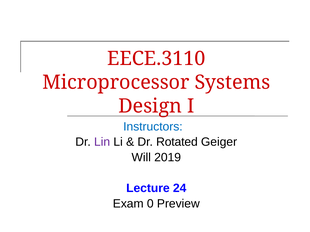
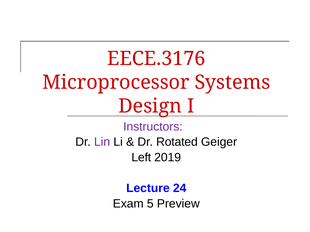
EECE.3110: EECE.3110 -> EECE.3176 (156, 59)
Instructors colour: blue -> purple (153, 127)
Will: Will -> Left (141, 158)
0: 0 -> 5 (150, 204)
